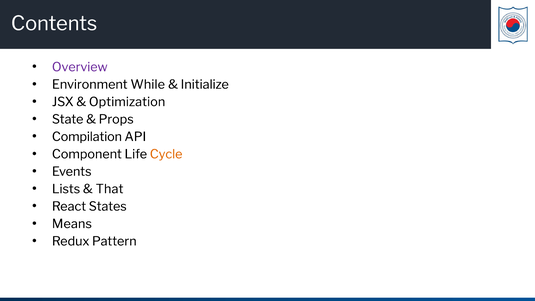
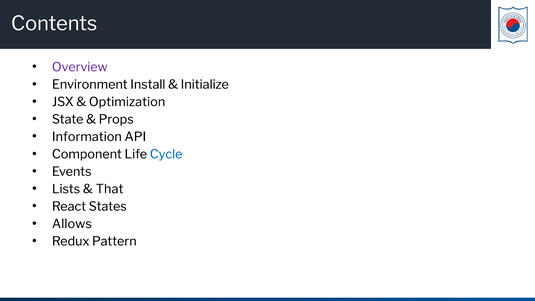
While: While -> Install (148, 85)
Compilation: Compilation -> Information (87, 137)
Cycle colour: orange -> blue (166, 154)
Means: Means -> Allows (72, 224)
